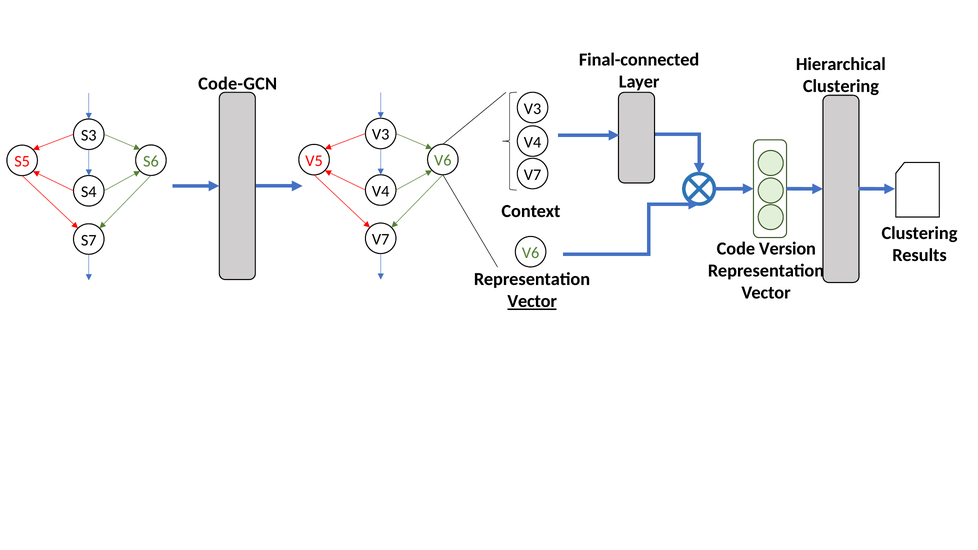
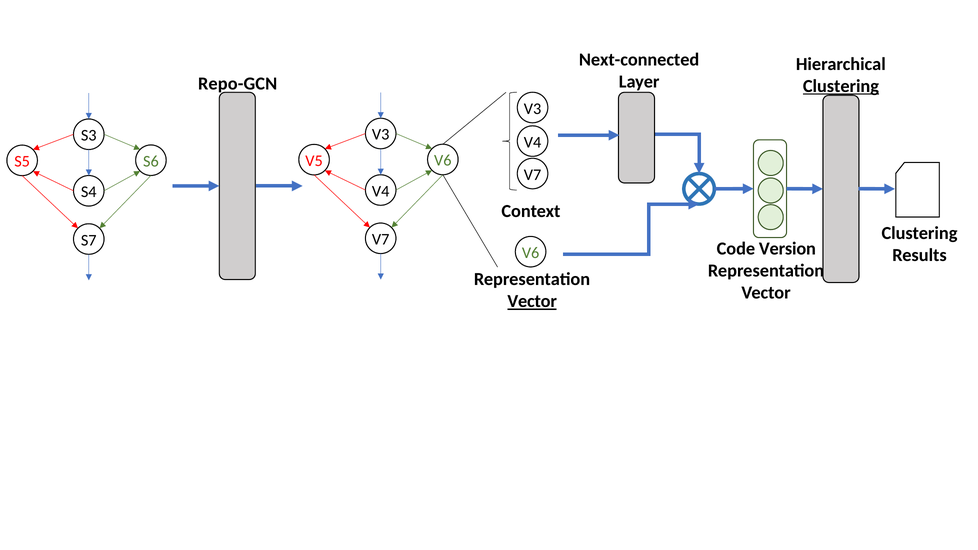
Final-connected: Final-connected -> Next-connected (639, 60)
Code-GCN: Code-GCN -> Repo-GCN (238, 84)
Clustering underline: none -> present (841, 86)
